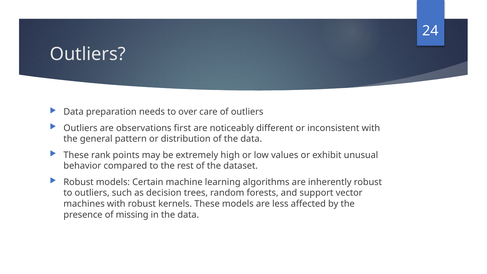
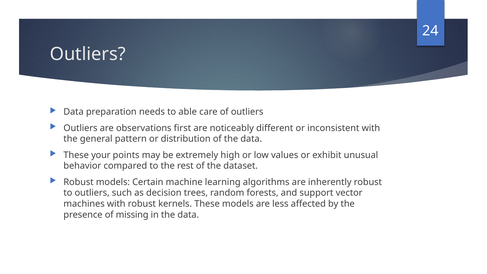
over: over -> able (188, 112)
rank: rank -> your (101, 155)
